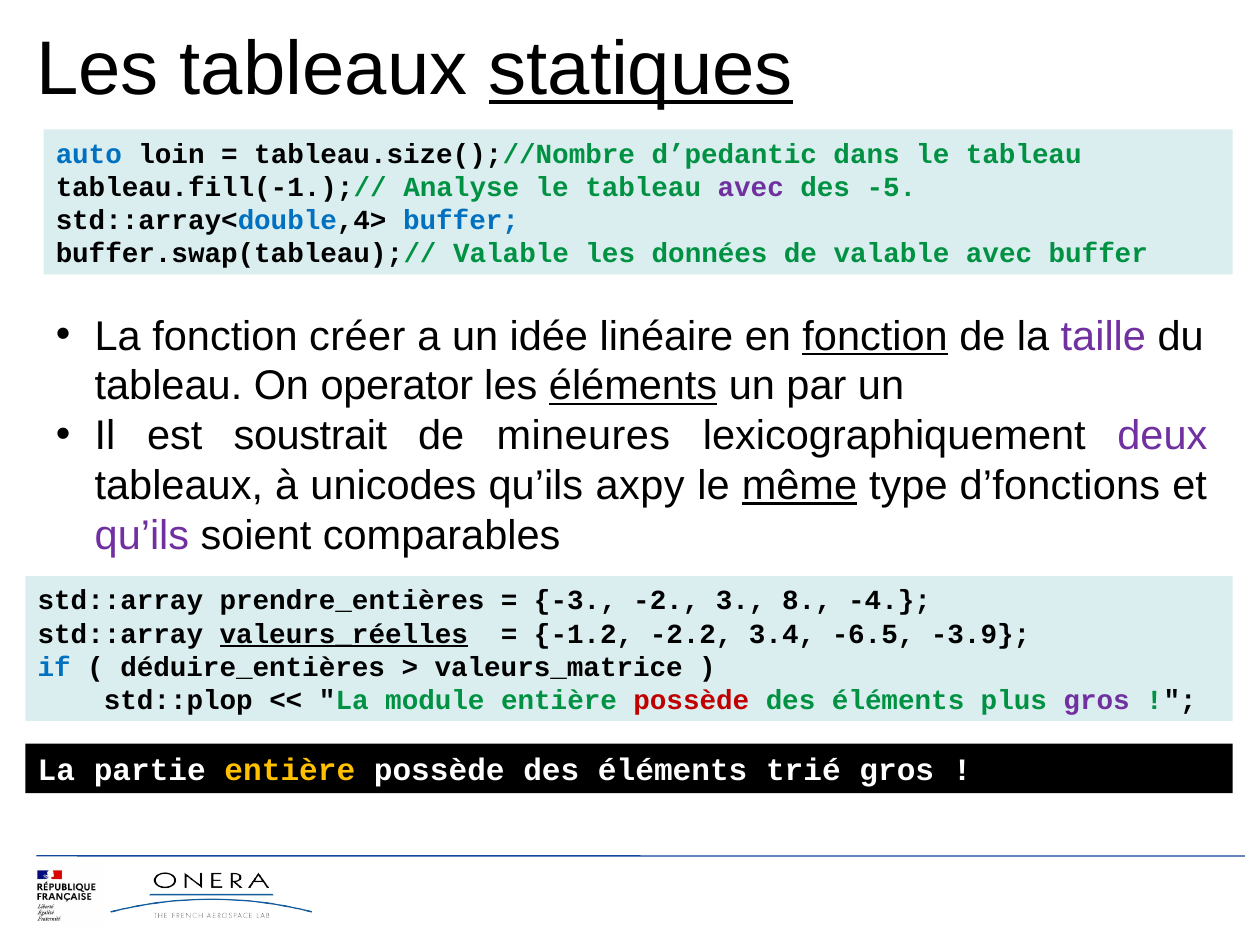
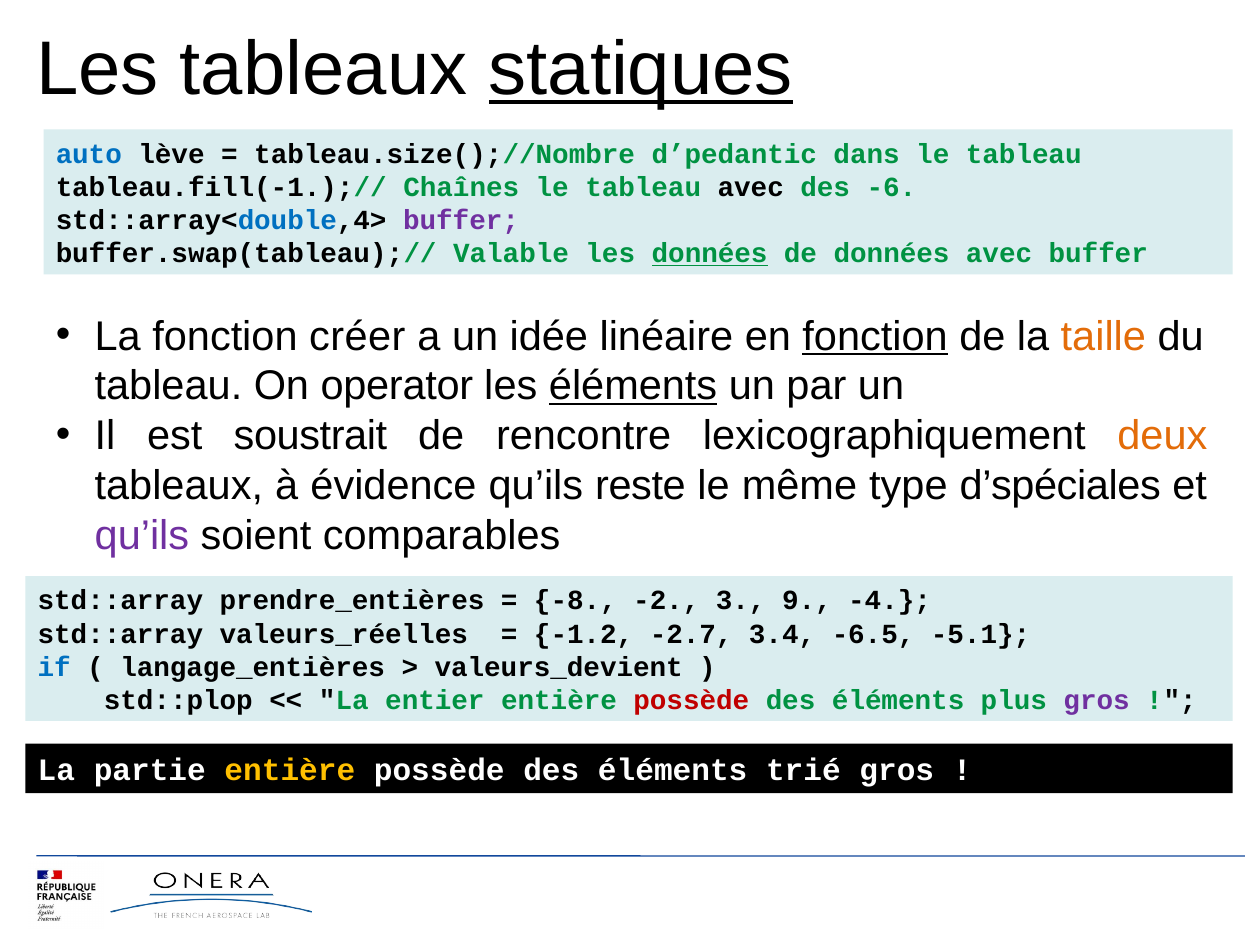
loin: loin -> lève (171, 154)
Analyse: Analyse -> Chaînes (461, 187)
avec colour: purple -> black (751, 187)
-5: -5 -> -6 (891, 187)
buffer colour: blue -> purple (461, 221)
données underline: none -> present (710, 254)
de valable: valable -> données (892, 254)
taille colour: purple -> orange (1103, 337)
mineures: mineures -> rencontre (584, 436)
deux colour: purple -> orange (1162, 436)
unicodes: unicodes -> évidence (393, 486)
axpy: axpy -> reste (640, 486)
même underline: present -> none (799, 486)
d’fonctions: d’fonctions -> d’spéciales (1060, 486)
-3: -3 -> -8 (575, 601)
8: 8 -> 9 (807, 601)
valeurs_réelles underline: present -> none (344, 634)
-2.2: -2.2 -> -2.7 (691, 634)
-3.9: -3.9 -> -5.1 (981, 634)
déduire_entières: déduire_entières -> langage_entières (253, 668)
valeurs_matrice: valeurs_matrice -> valeurs_devient (559, 668)
module: module -> entier (435, 701)
